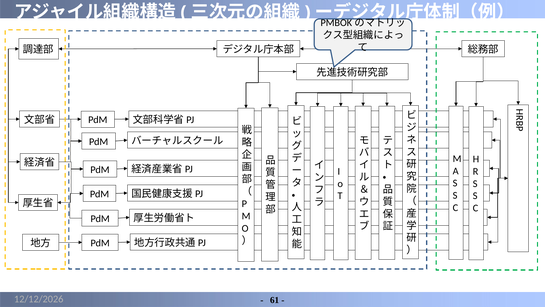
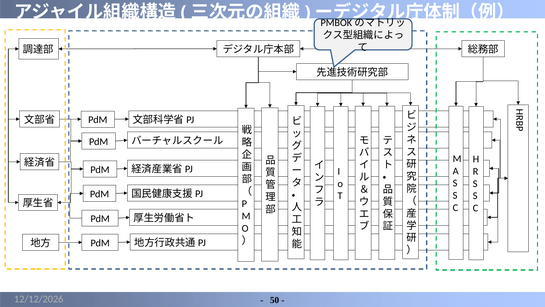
61: 61 -> 50 (275, 300)
